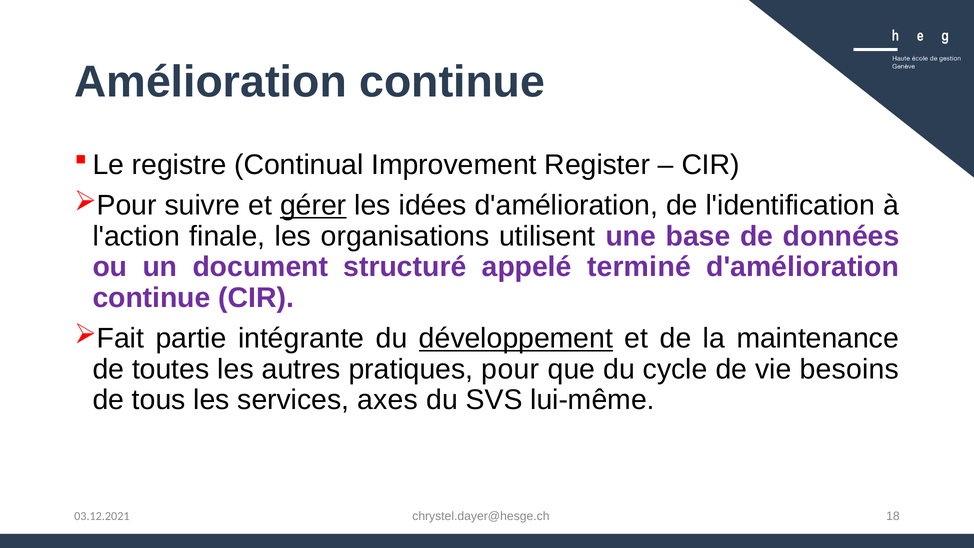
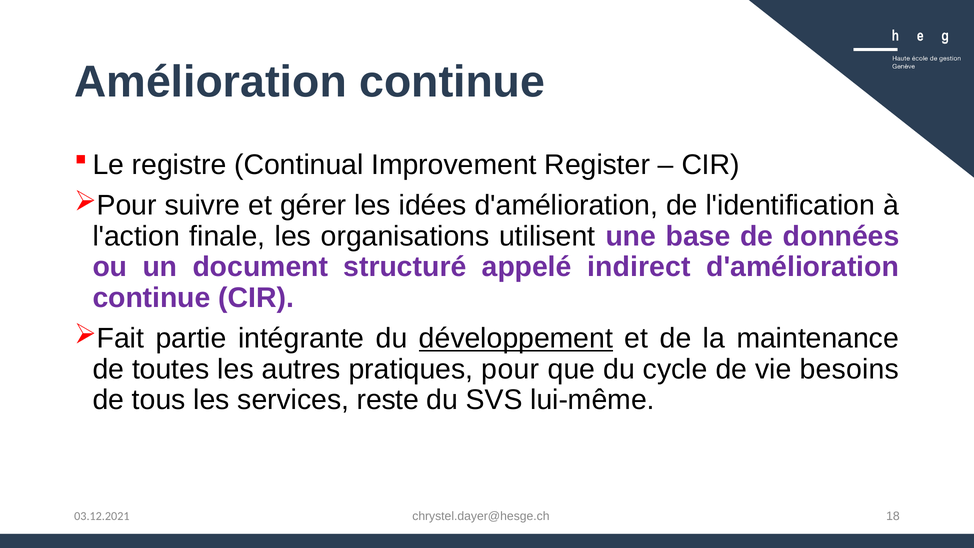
gérer underline: present -> none (313, 206)
terminé: terminé -> indirect (639, 267)
axes: axes -> reste (388, 400)
